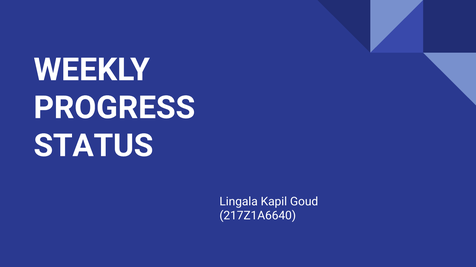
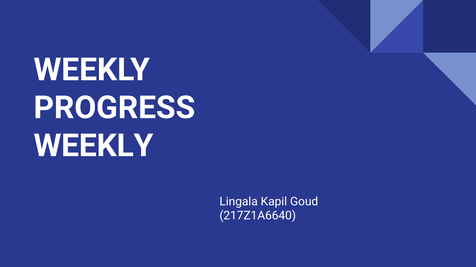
STATUS: STATUS -> WEEKLY (93, 146)
